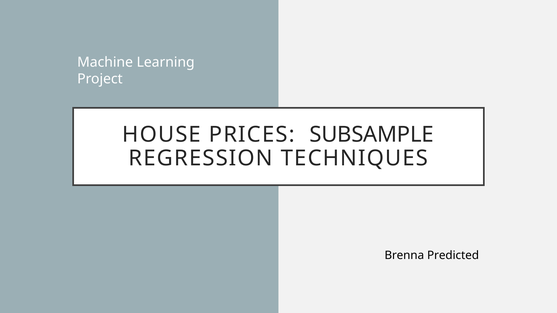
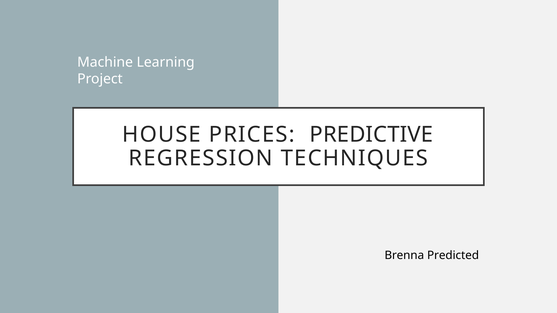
SUBSAMPLE: SUBSAMPLE -> PREDICTIVE (371, 135)
